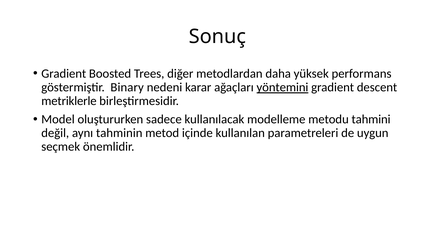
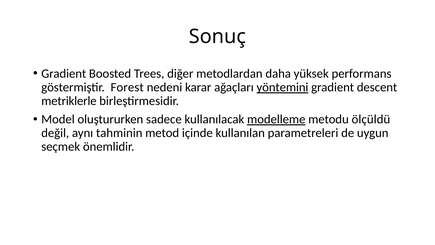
Binary: Binary -> Forest (127, 87)
modelleme underline: none -> present (276, 119)
tahmini: tahmini -> ölçüldü (371, 119)
